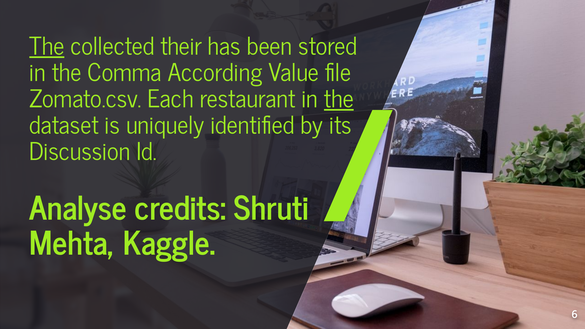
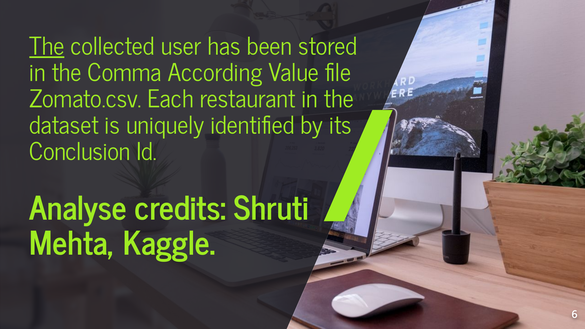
their: their -> user (181, 47)
the underline: present -> none (339, 99)
Discussion: Discussion -> Conclusion (80, 152)
